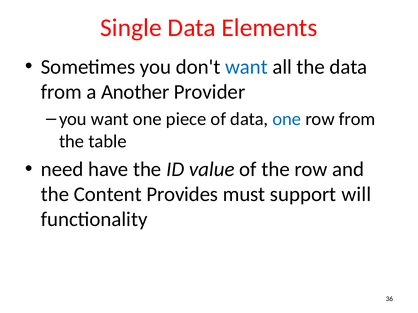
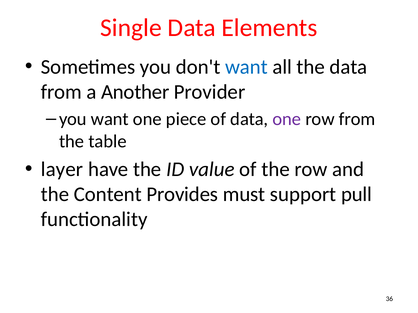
one colour: blue -> purple (287, 119)
need: need -> layer (62, 170)
will: will -> pull (357, 195)
